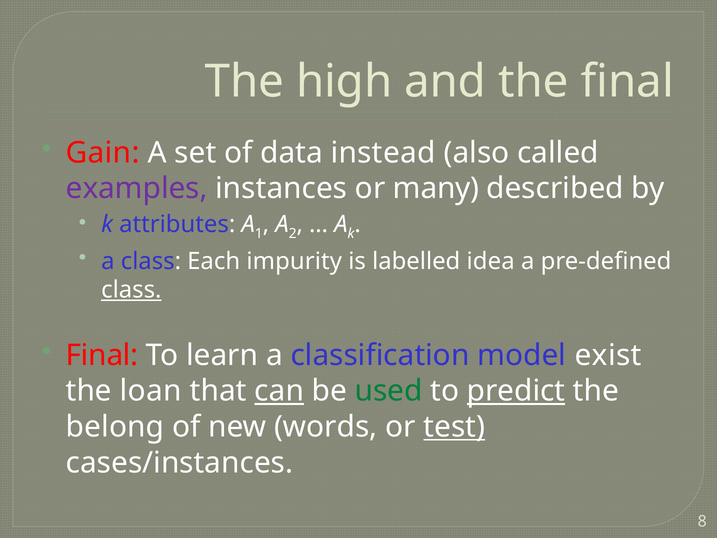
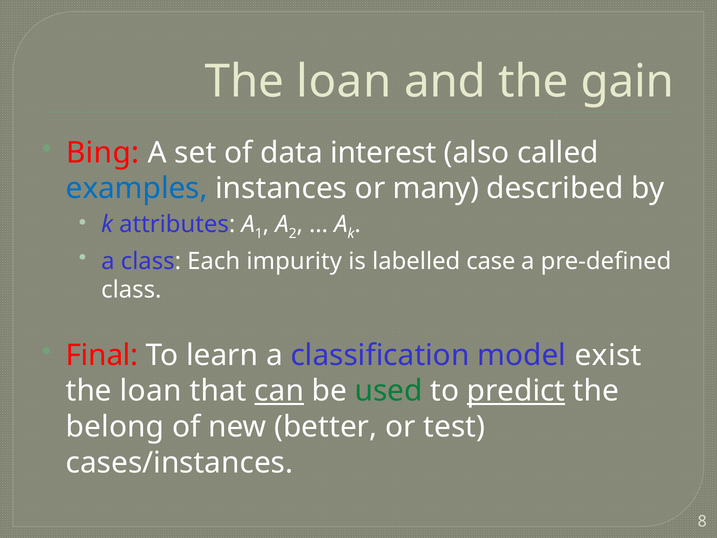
high: high -> loan (344, 82)
the final: final -> gain (627, 82)
Gain: Gain -> Bing (103, 153)
instead: instead -> interest (383, 153)
examples colour: purple -> blue (137, 188)
idea: idea -> case (491, 261)
class underline: present -> none (131, 290)
words: words -> better (326, 427)
test underline: present -> none (454, 427)
